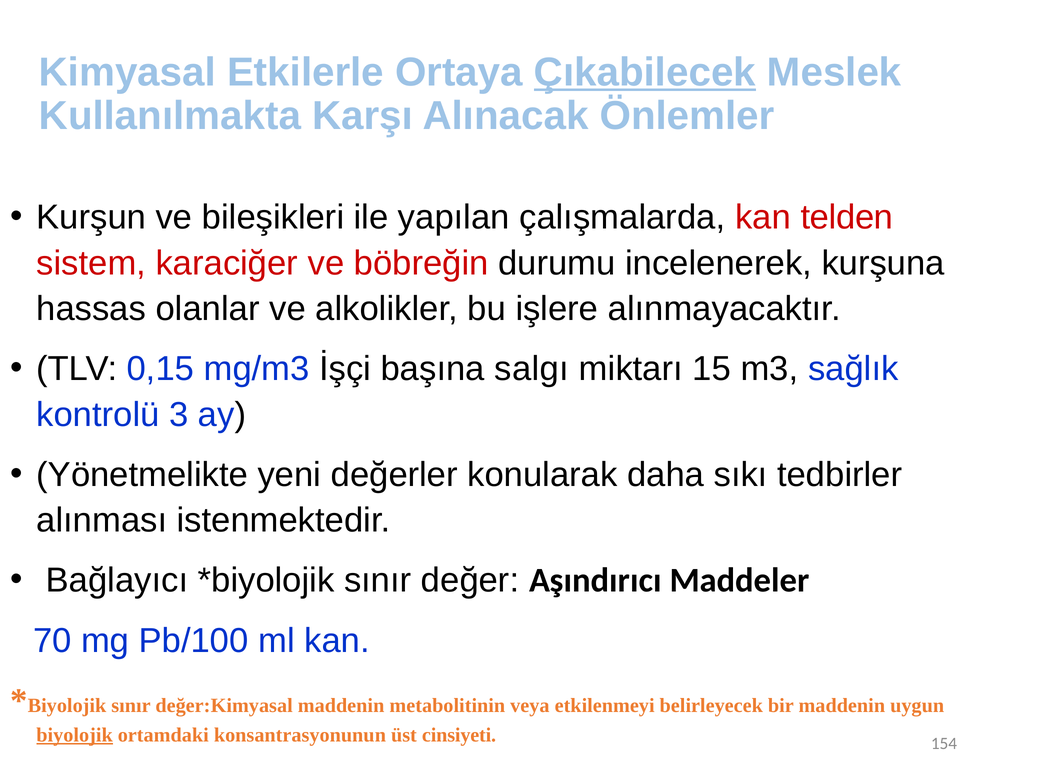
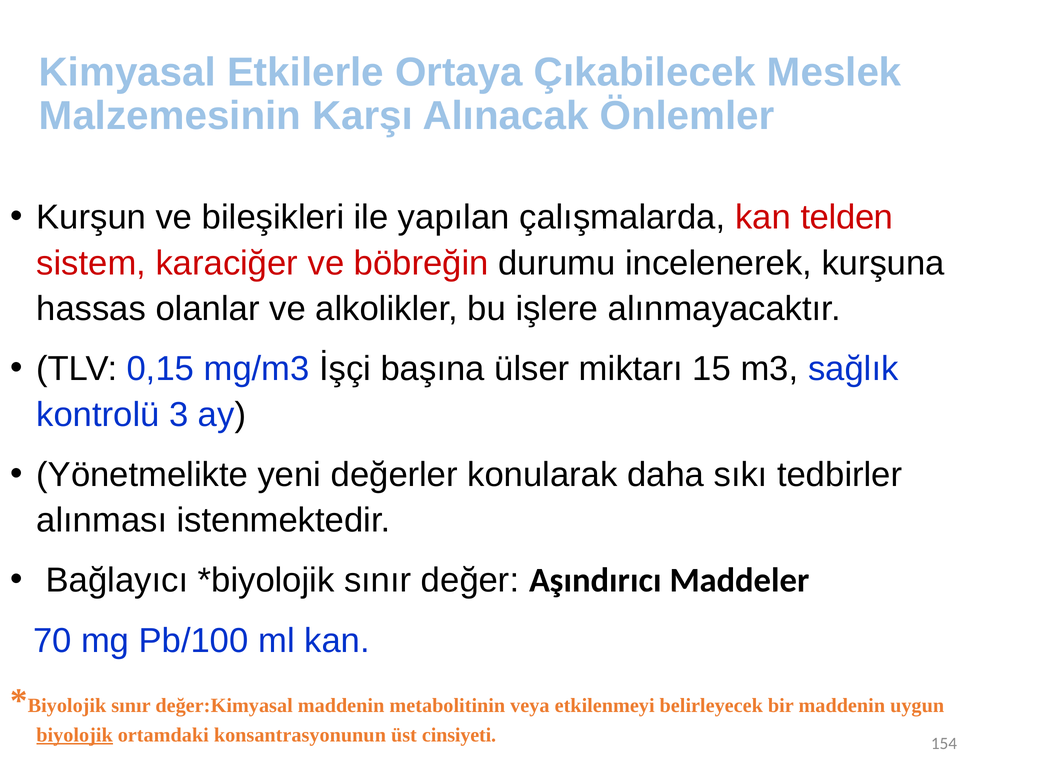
Çıkabilecek underline: present -> none (645, 72)
Kullanılmakta: Kullanılmakta -> Malzemesinin (170, 116)
salgı: salgı -> ülser (532, 369)
